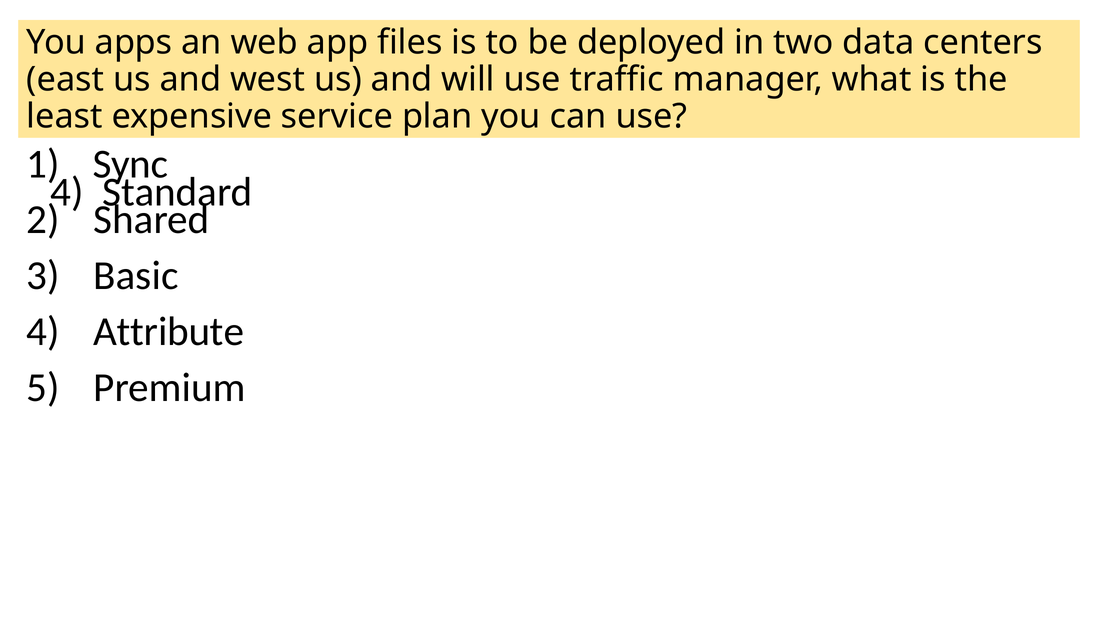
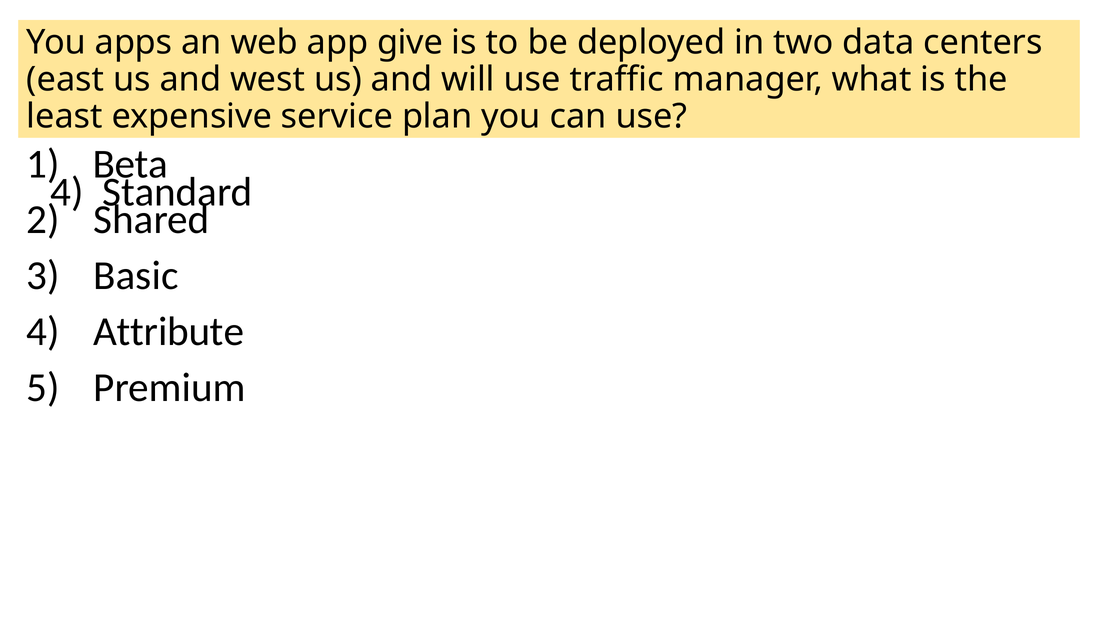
files: files -> give (410, 42)
Sync: Sync -> Beta (130, 164)
